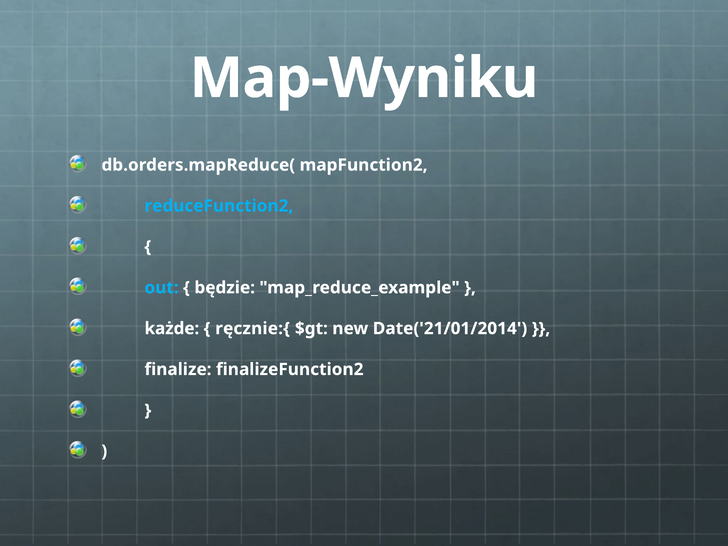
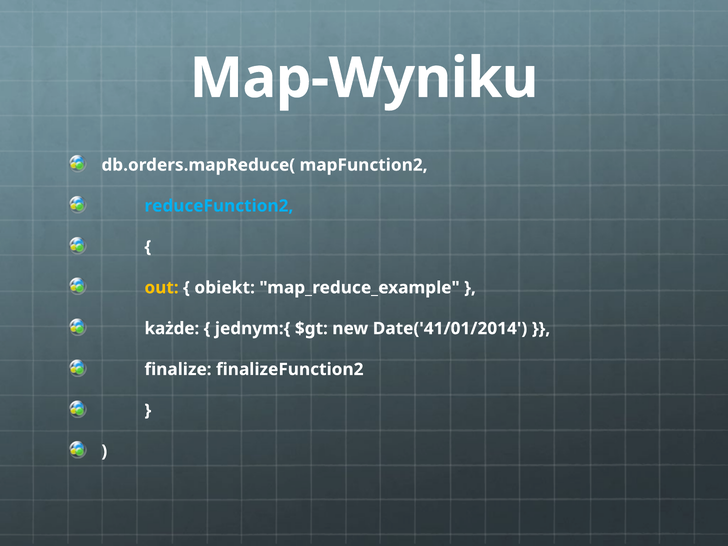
out colour: light blue -> yellow (162, 288)
będzie: będzie -> obiekt (225, 288)
ręcznie:{: ręcznie:{ -> jednym:{ (253, 329)
Date('21/01/2014: Date('21/01/2014 -> Date('41/01/2014 (450, 329)
